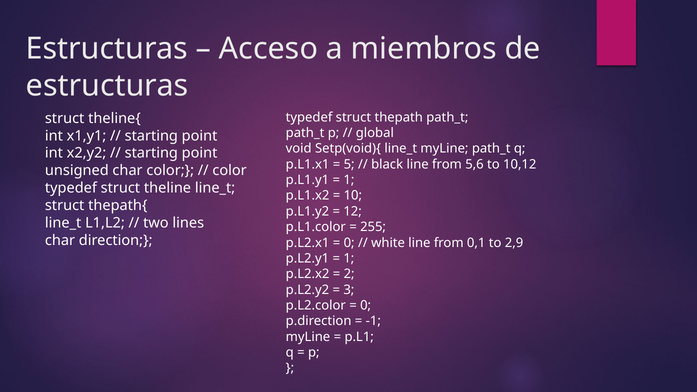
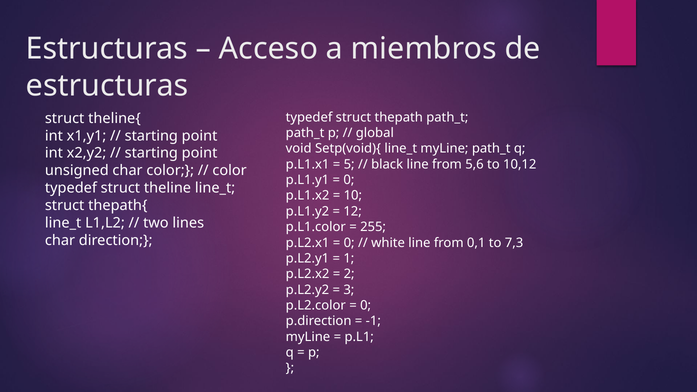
1: 1 -> 0 (349, 180)
2,9: 2,9 -> 7,3 (514, 243)
